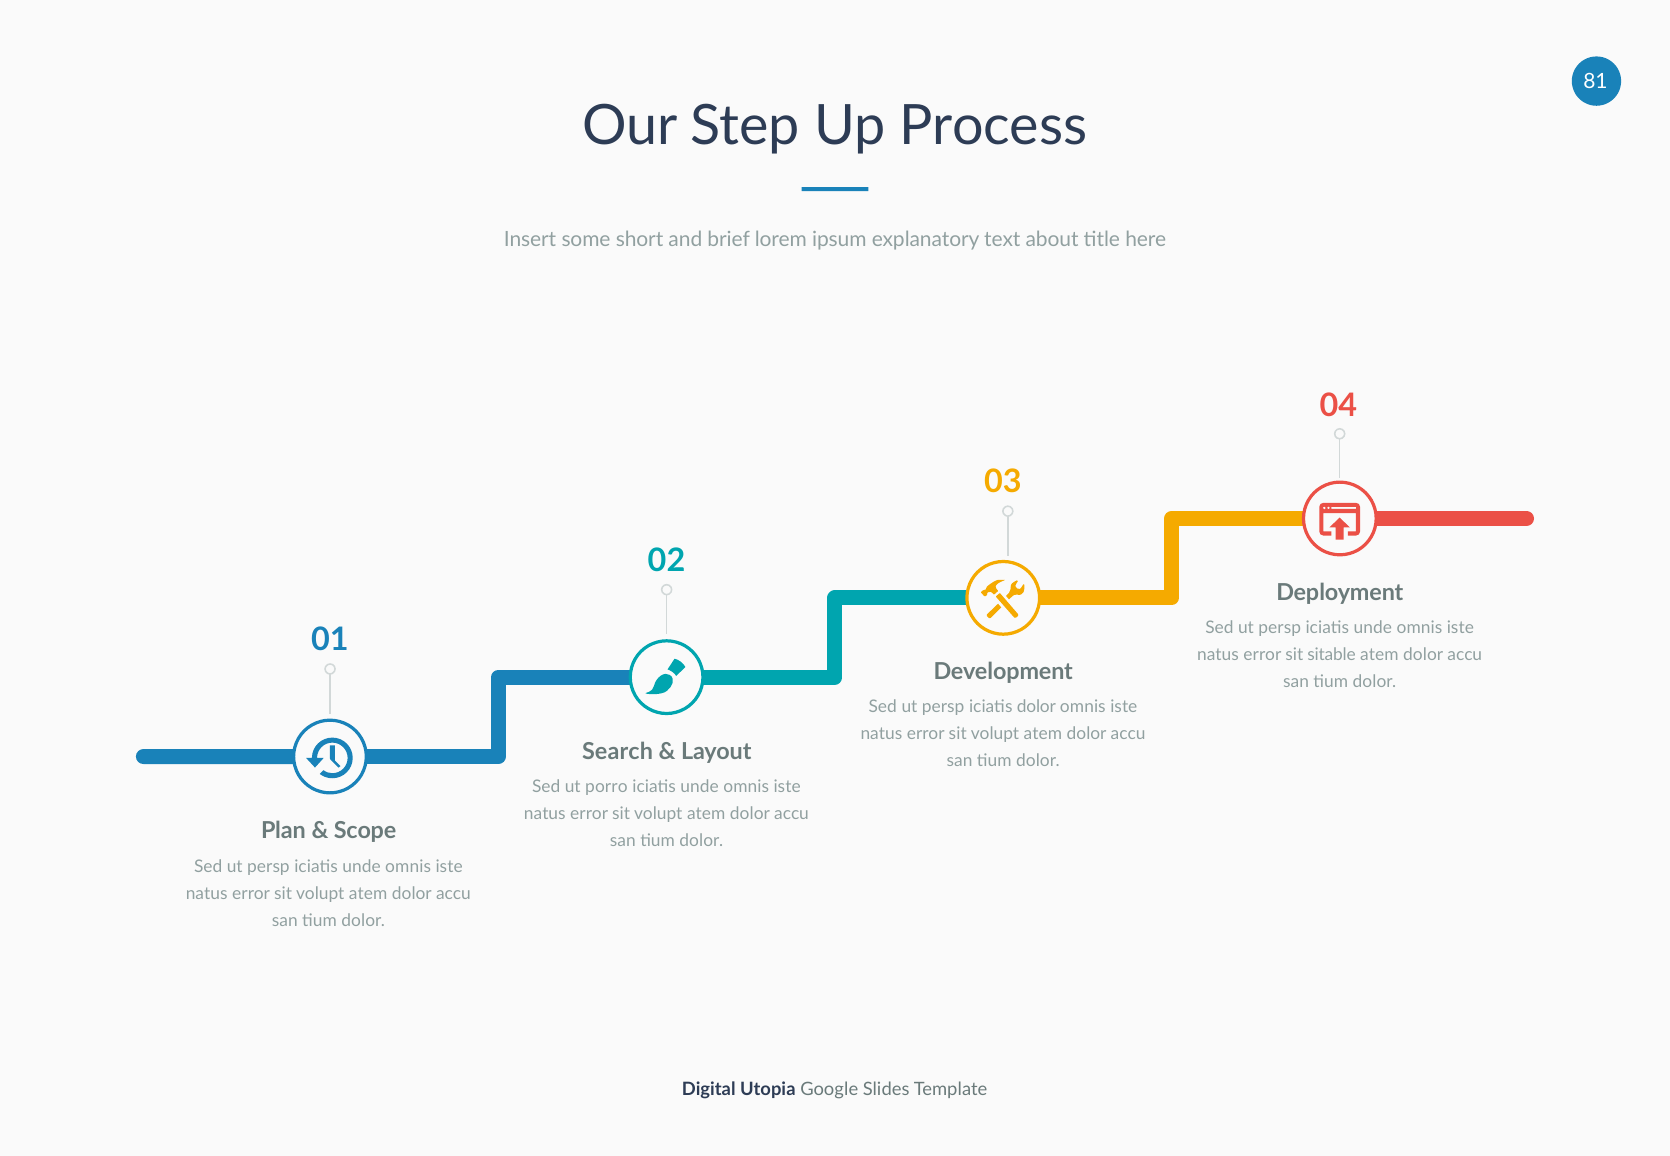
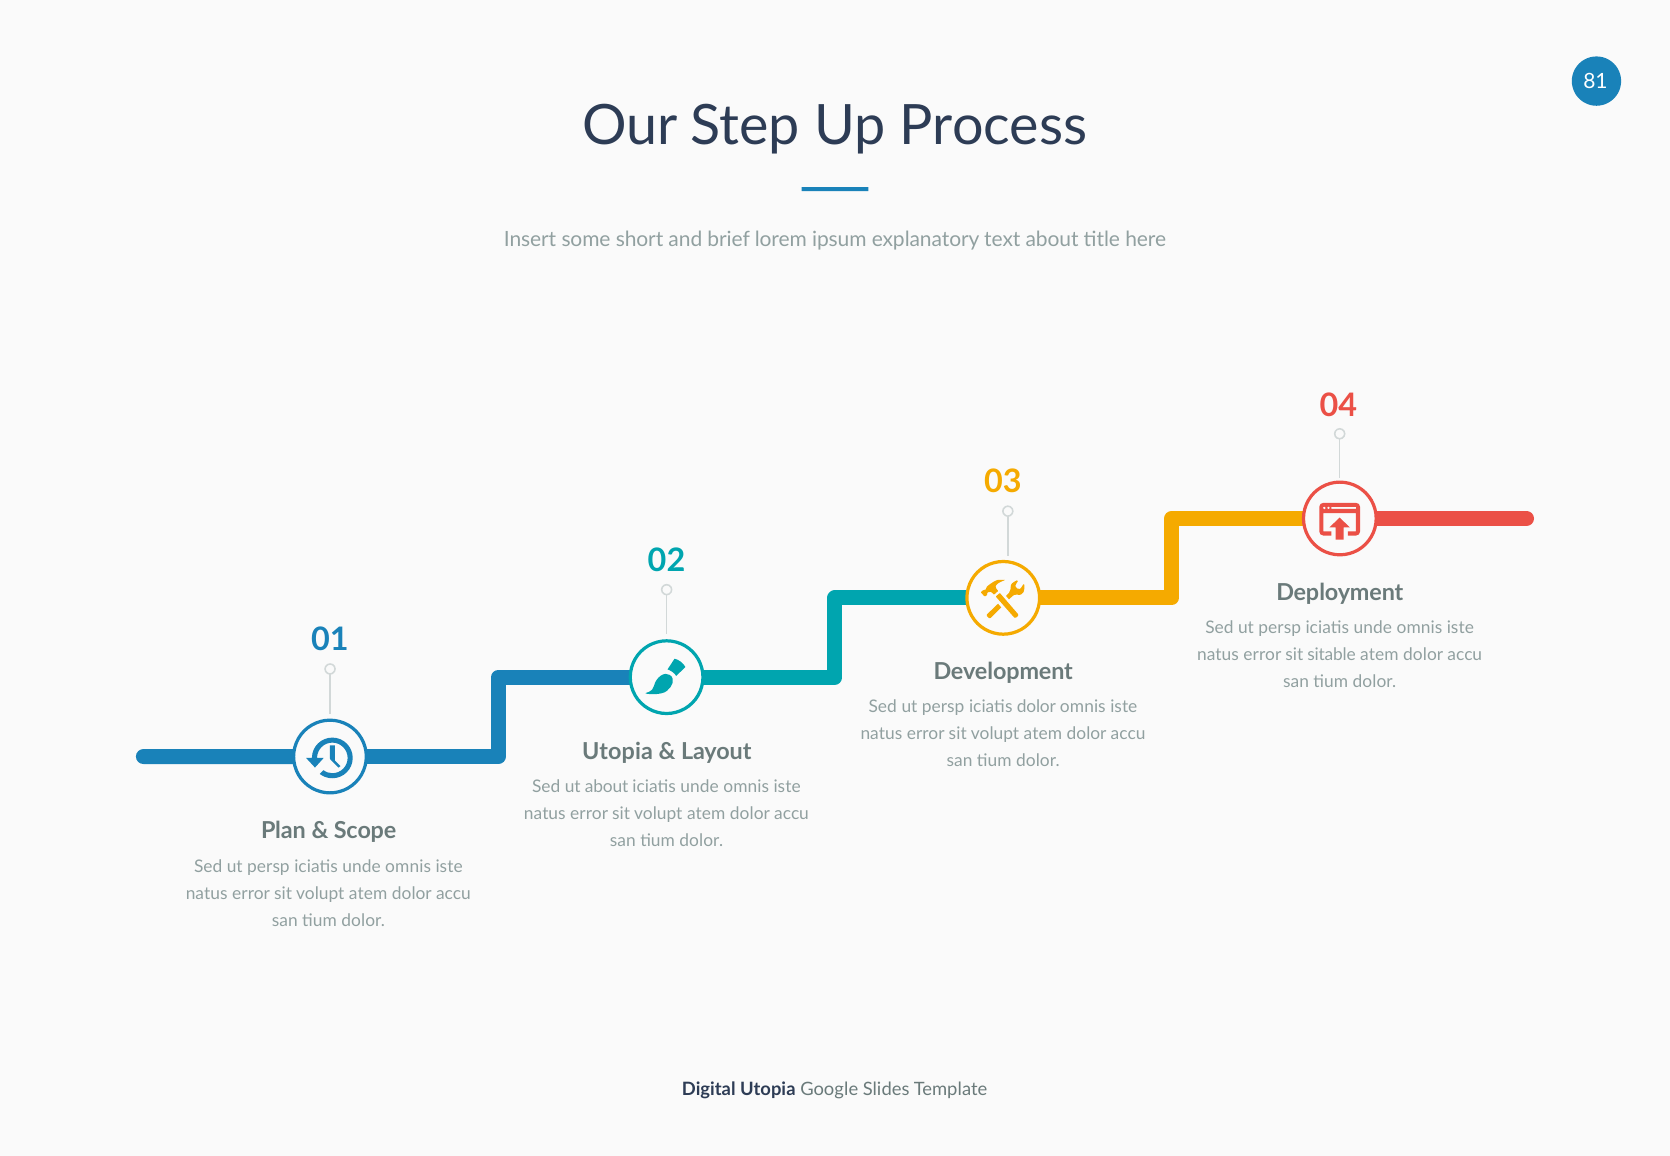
Search: Search -> Utopia (618, 752)
ut porro: porro -> about (607, 787)
